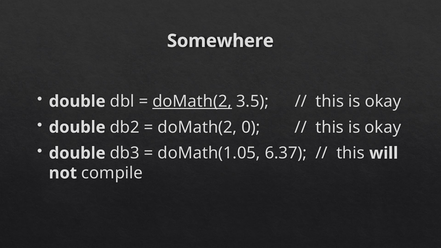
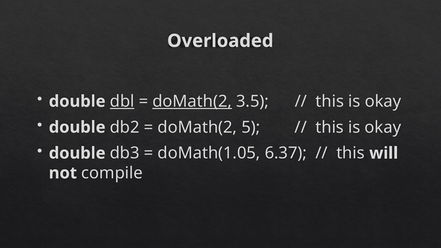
Somewhere: Somewhere -> Overloaded (220, 41)
dbl underline: none -> present (122, 101)
0: 0 -> 5 (251, 127)
